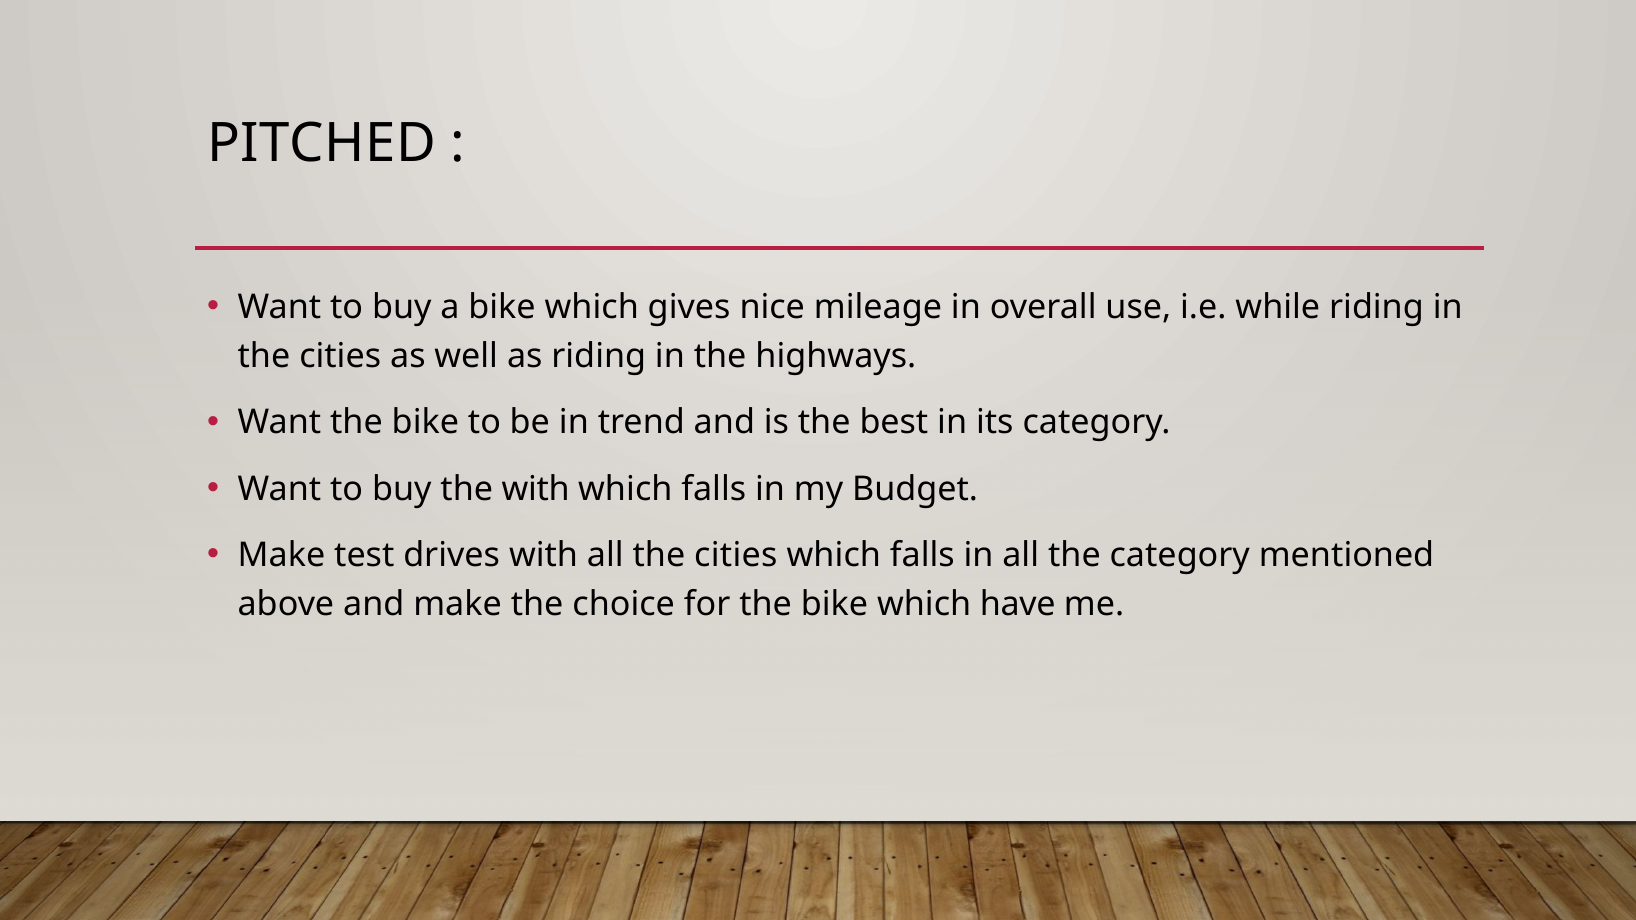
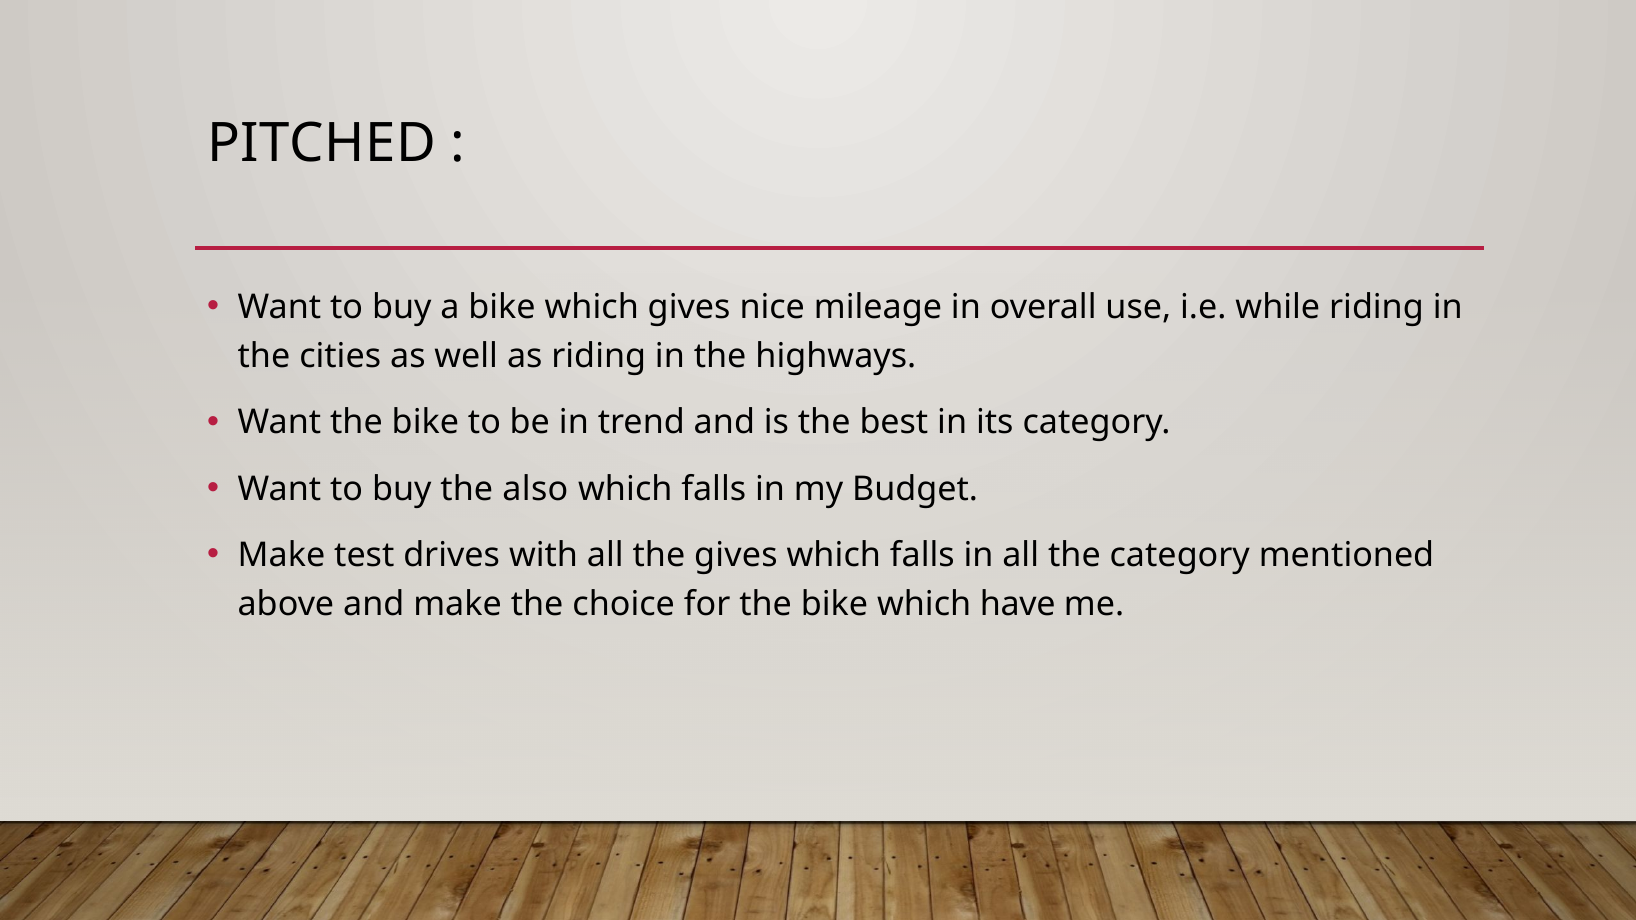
the with: with -> also (535, 489)
all the cities: cities -> gives (736, 555)
